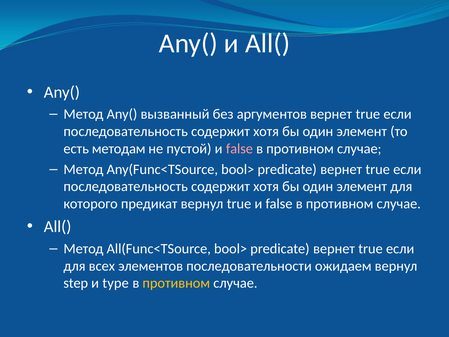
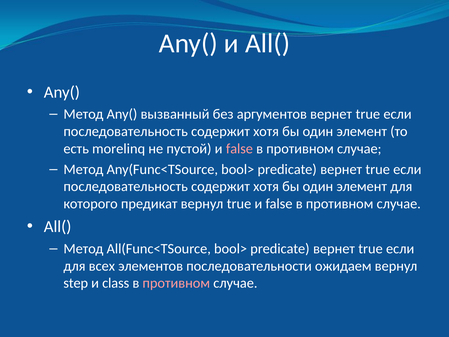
методам: методам -> morelinq (119, 149)
type: type -> class (116, 283)
противном colour: yellow -> pink (176, 283)
